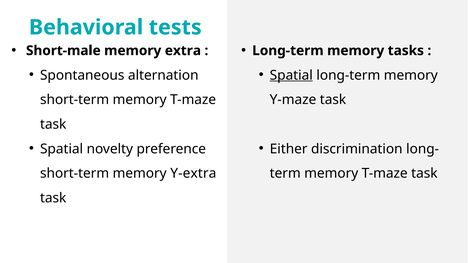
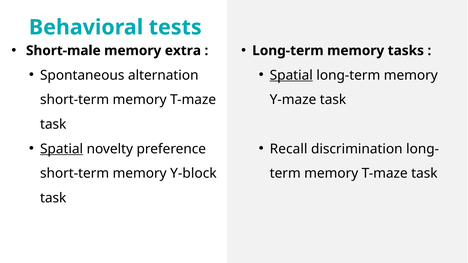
Spatial underline: none -> present (62, 149)
Either: Either -> Recall (289, 149)
Y-extra: Y-extra -> Y-block (193, 174)
